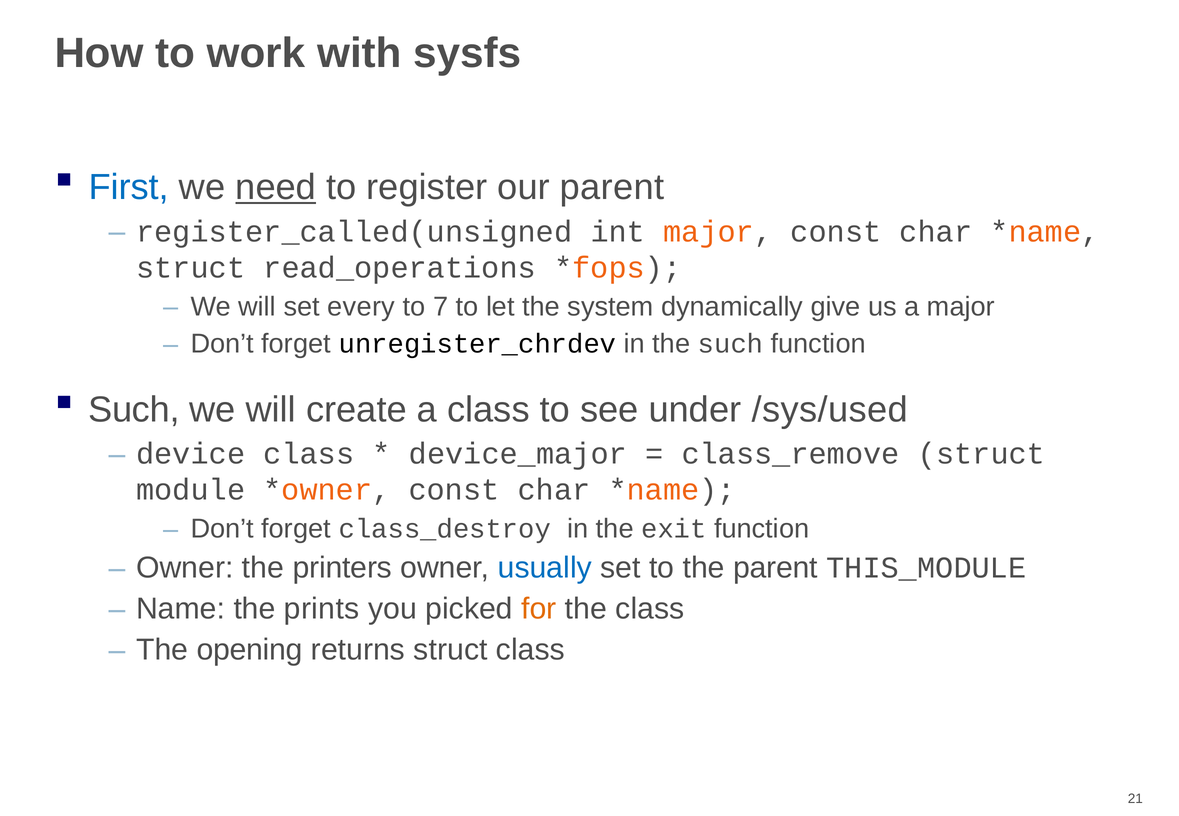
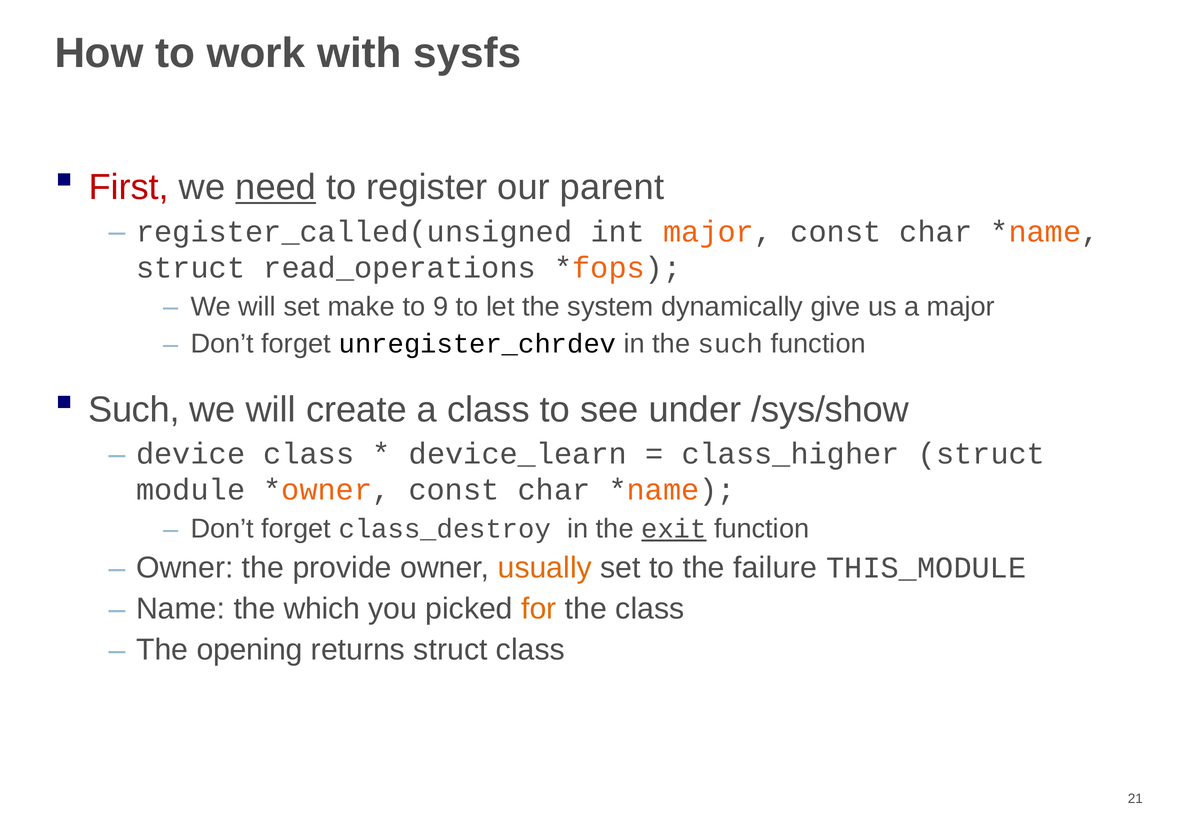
First colour: blue -> red (129, 188)
every: every -> make (361, 307)
7: 7 -> 9 (441, 307)
/sys/used: /sys/used -> /sys/show (830, 410)
device_major: device_major -> device_learn (518, 454)
class_remove: class_remove -> class_higher (791, 454)
exit underline: none -> present (674, 529)
printers: printers -> provide (342, 568)
usually colour: blue -> orange (545, 568)
the parent: parent -> failure (775, 568)
prints: prints -> which (322, 609)
